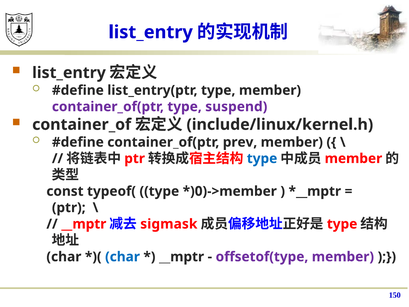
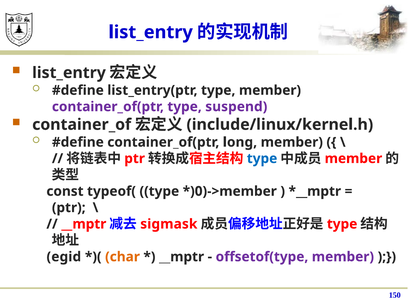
prev: prev -> long (240, 142)
char: char -> egid (64, 257)
char colour: blue -> orange (122, 257)
